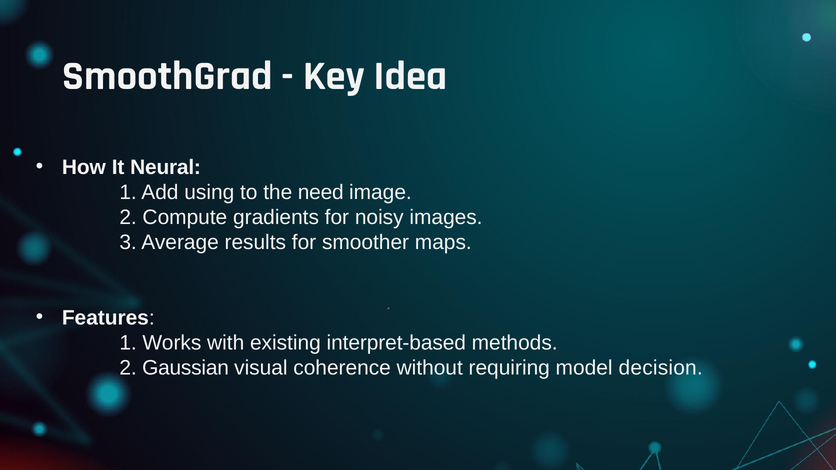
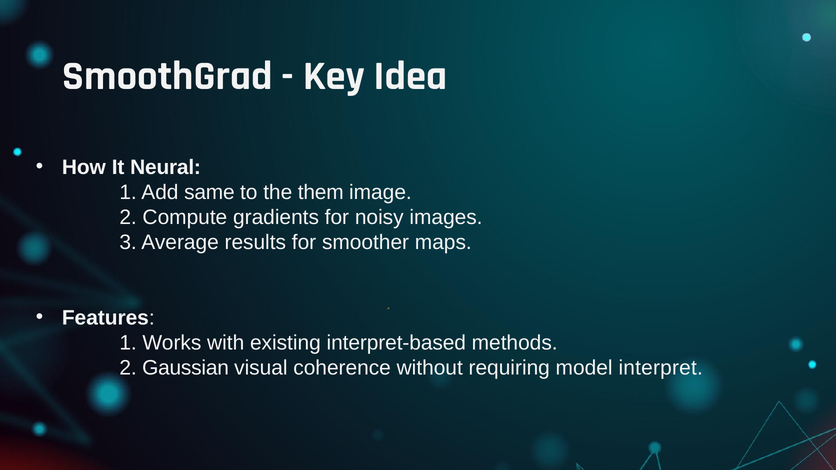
using: using -> same (209, 192)
need: need -> them (321, 192)
decision: decision -> interpret (661, 368)
